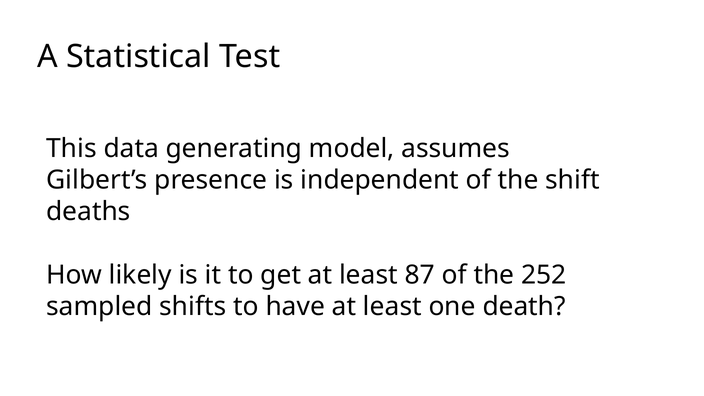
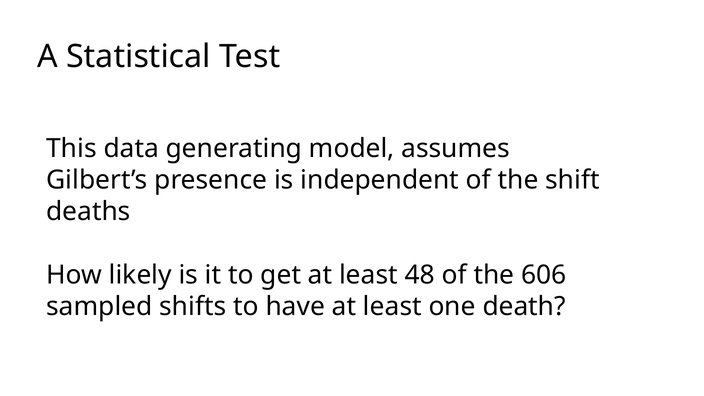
87: 87 -> 48 (420, 275)
252: 252 -> 606 (544, 275)
